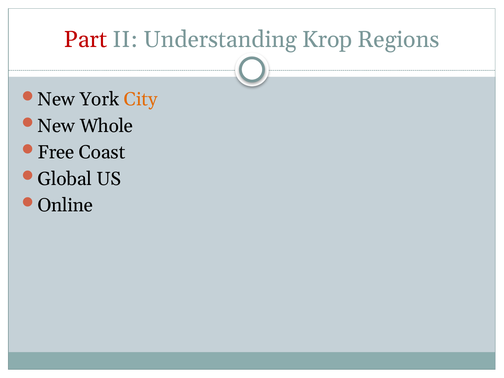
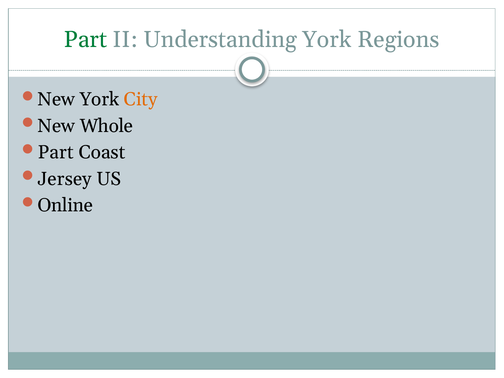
Part colour: red -> green (85, 40)
Understanding Krop: Krop -> York (327, 40)
Free: Free -> Part (56, 152)
Global: Global -> Jersey (65, 179)
